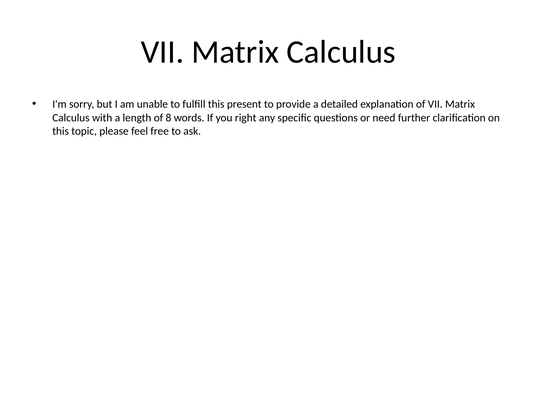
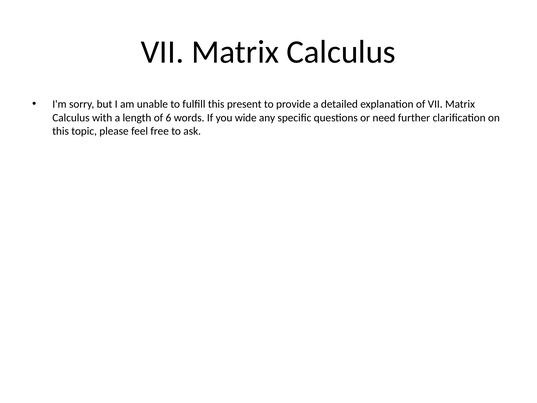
8: 8 -> 6 (168, 118)
right: right -> wide (246, 118)
